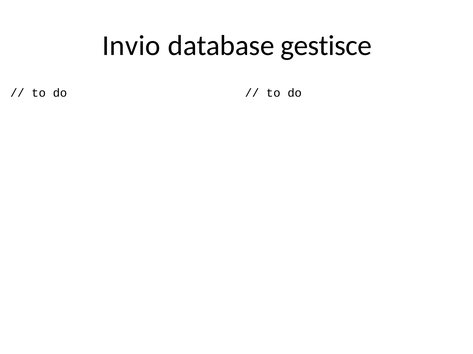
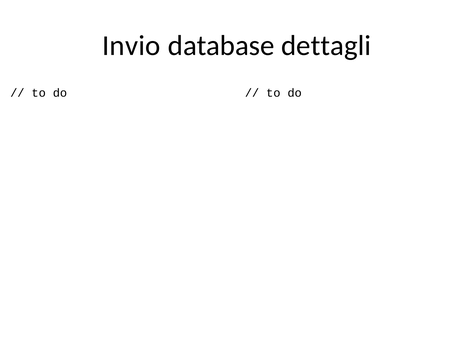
gestisce: gestisce -> dettagli (326, 46)
